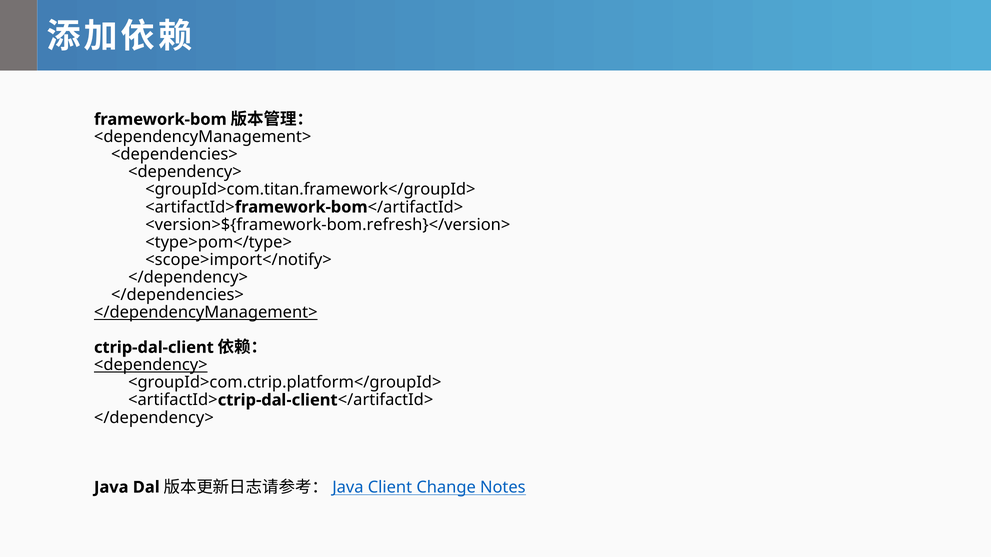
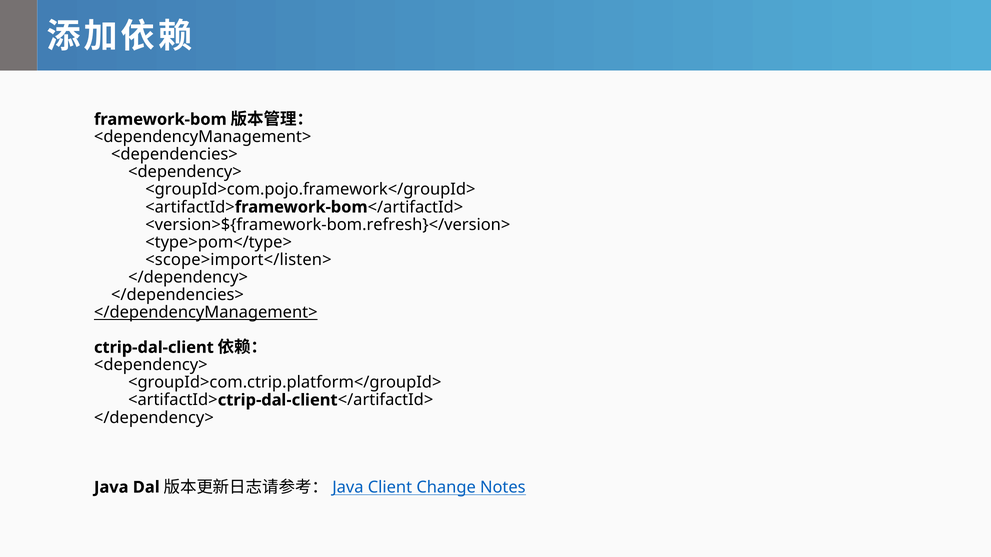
<groupId>com.titan.framework</groupId>: <groupId>com.titan.framework</groupId> -> <groupId>com.pojo.framework</groupId> (310, 190)
<scope>import</notify>: <scope>import</notify> -> <scope>import</listen> (238, 260)
<dependency> underline: present -> none (151, 365)
